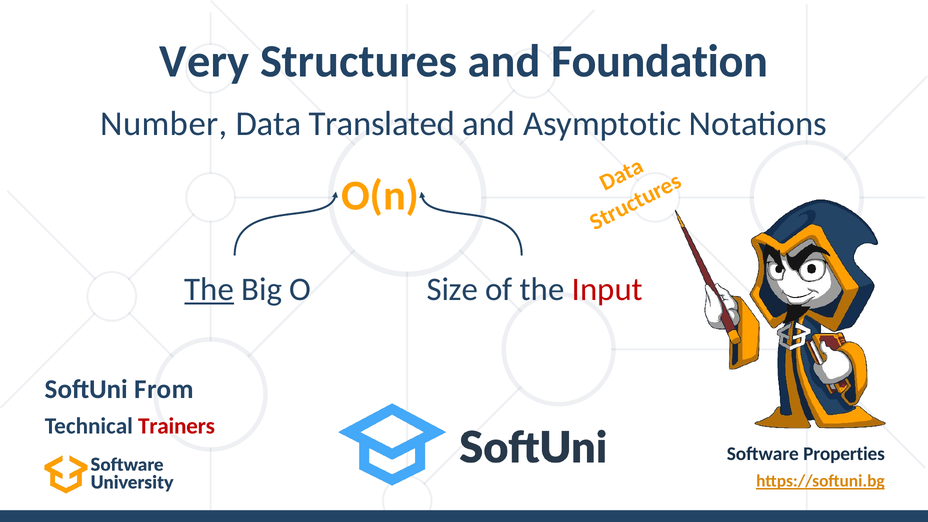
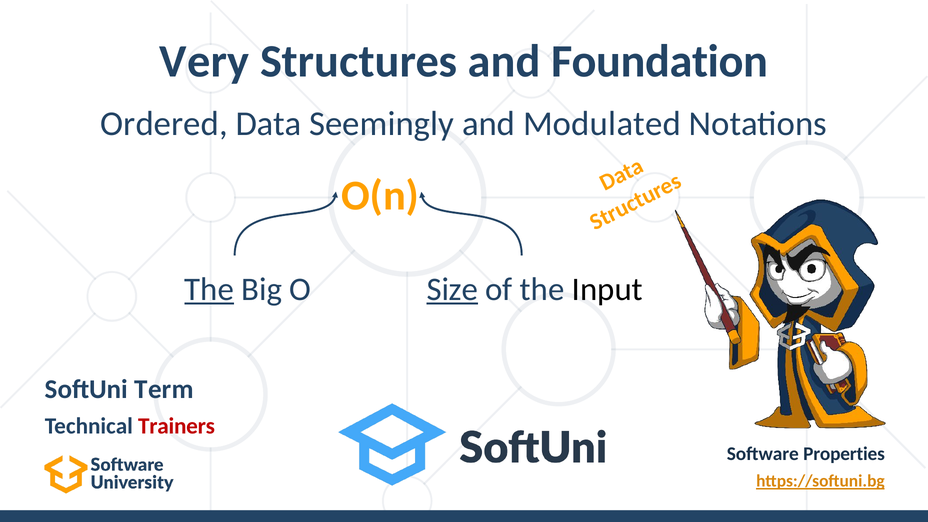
Number: Number -> Ordered (164, 124)
Translated: Translated -> Seemingly (382, 124)
Asymptotic: Asymptotic -> Modulated (602, 124)
Size underline: none -> present (452, 290)
Input colour: red -> black (607, 290)
From: From -> Term (164, 389)
